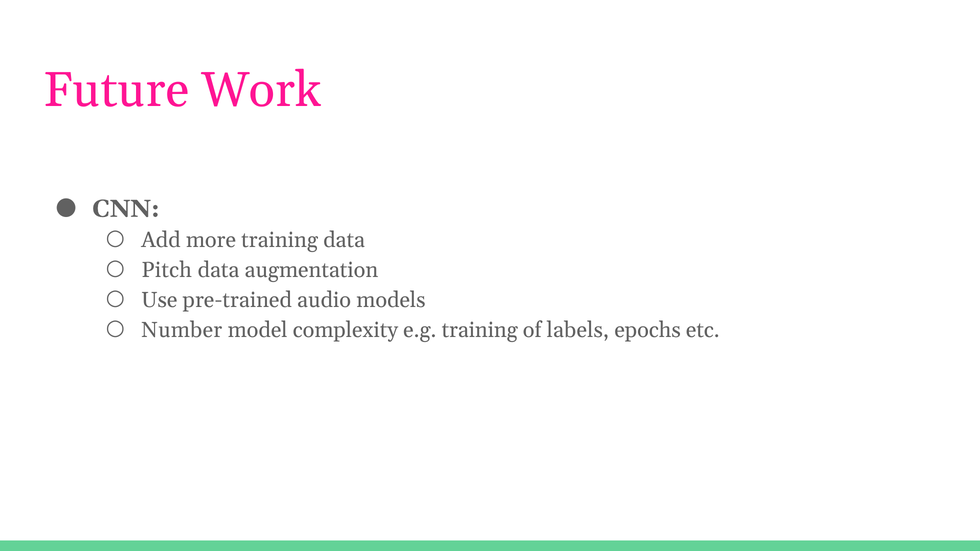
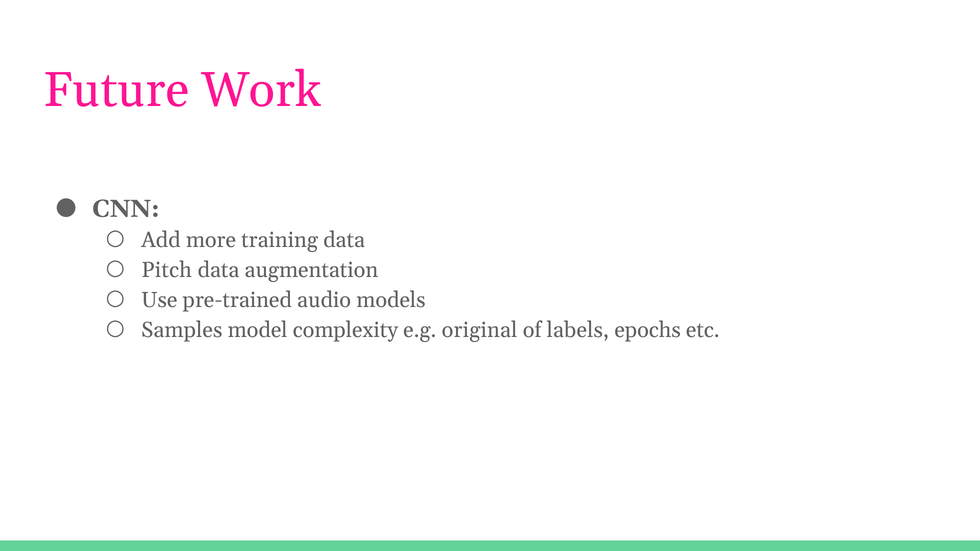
Number: Number -> Samples (182, 330)
e.g training: training -> original (480, 330)
